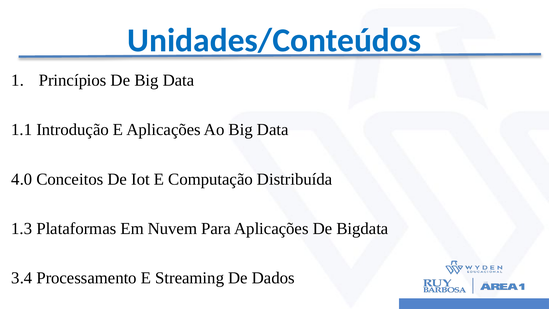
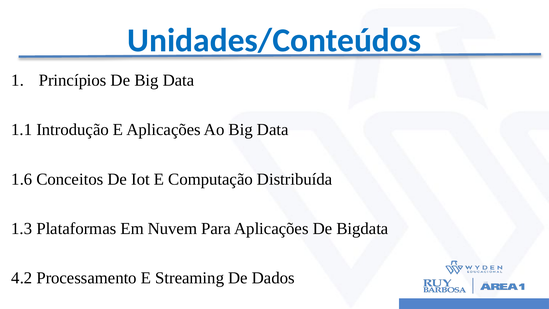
4.0: 4.0 -> 1.6 (22, 179)
3.4: 3.4 -> 4.2 (22, 278)
